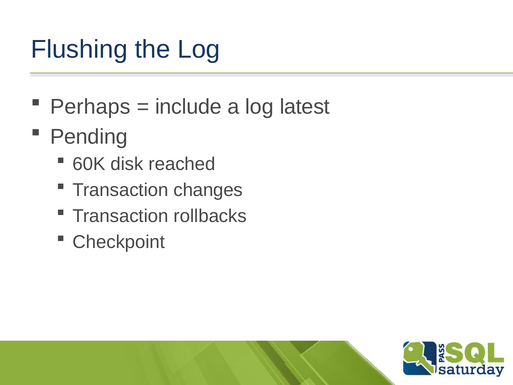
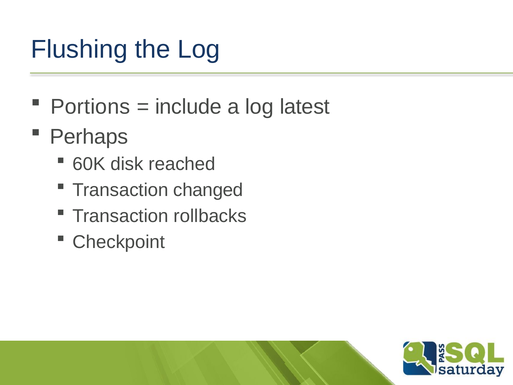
Perhaps: Perhaps -> Portions (90, 107)
Pending: Pending -> Perhaps (89, 137)
changes: changes -> changed (208, 190)
